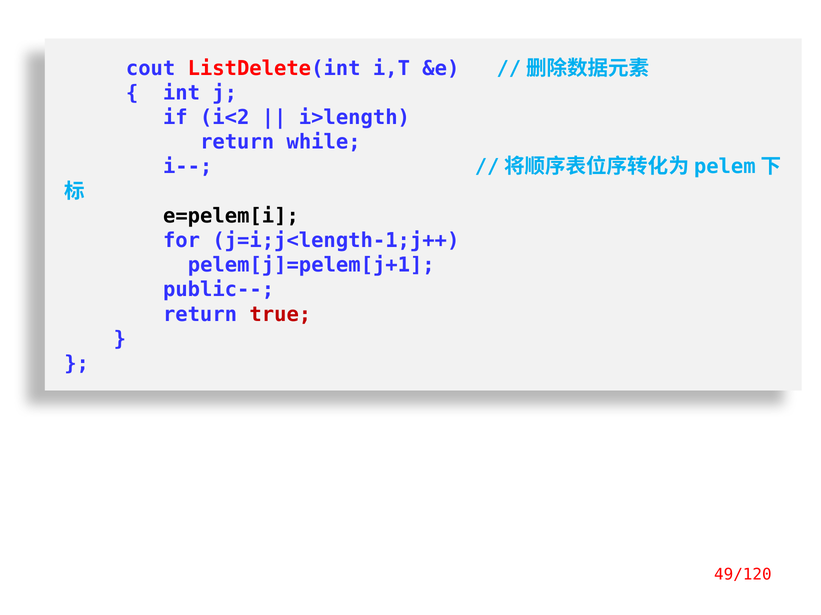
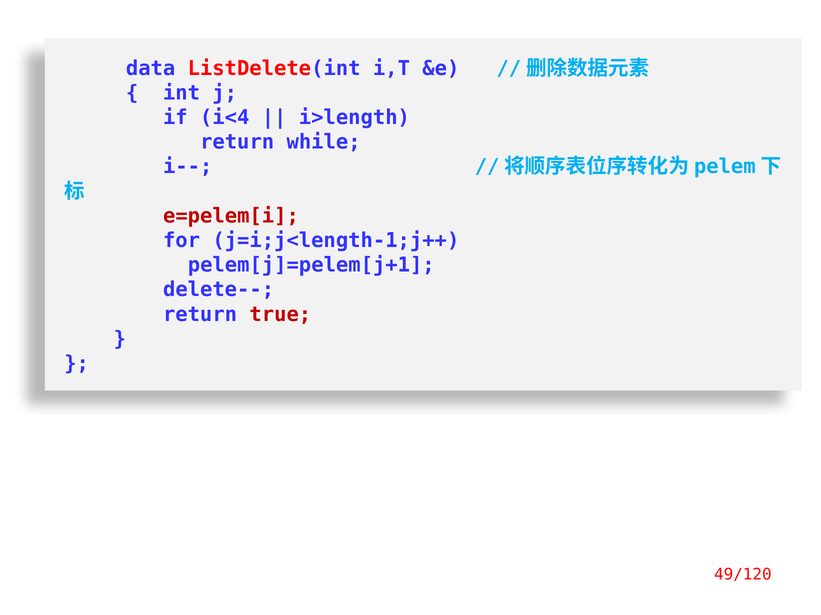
cout: cout -> data (151, 68)
i<2: i<2 -> i<4 (225, 118)
e=pelem[i colour: black -> red (231, 216)
public--: public-- -> delete-- (219, 290)
